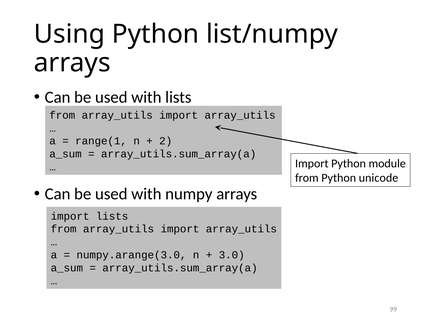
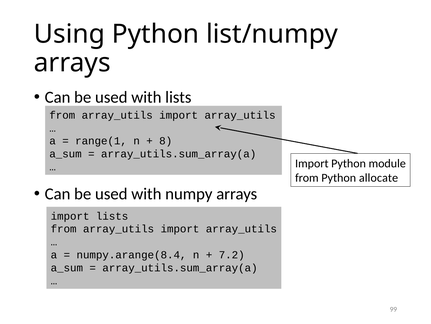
2: 2 -> 8 (166, 141)
unicode: unicode -> allocate (379, 178)
numpy.arange(3.0: numpy.arange(3.0 -> numpy.arange(8.4 (131, 254)
3.0: 3.0 -> 7.2 (232, 254)
